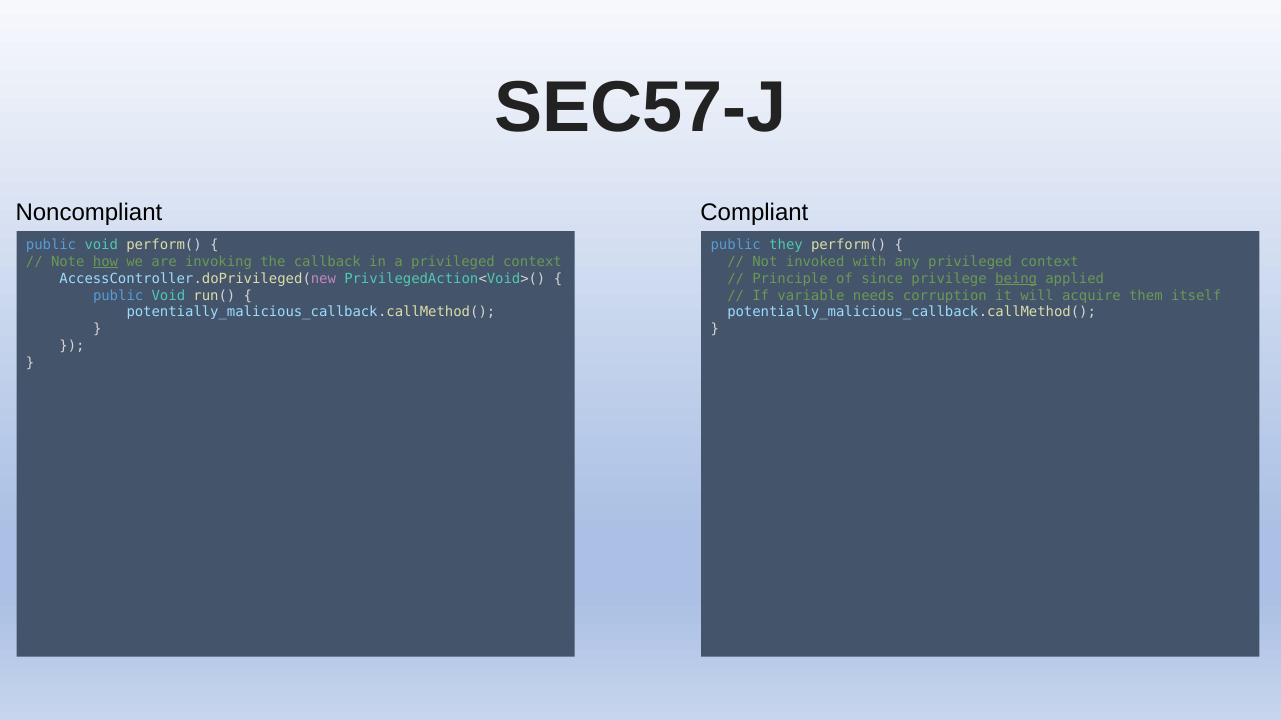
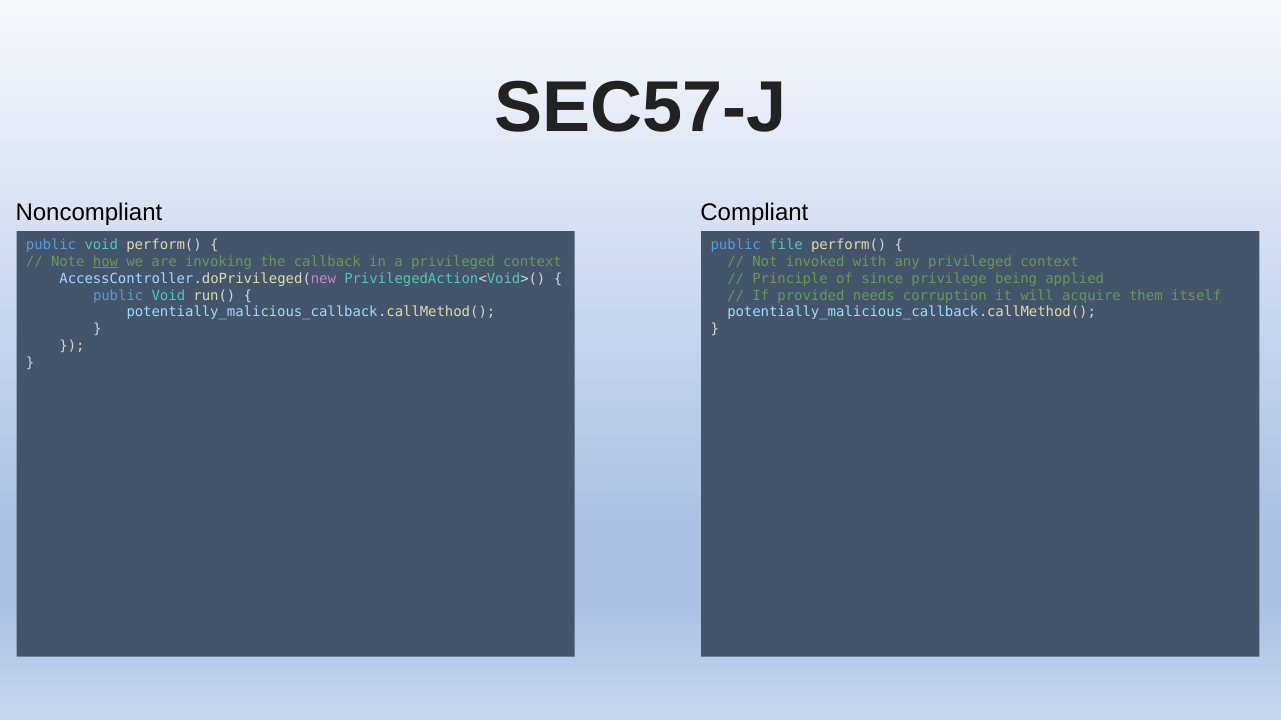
they: they -> file (786, 245)
being underline: present -> none (1016, 279)
variable: variable -> provided (811, 296)
